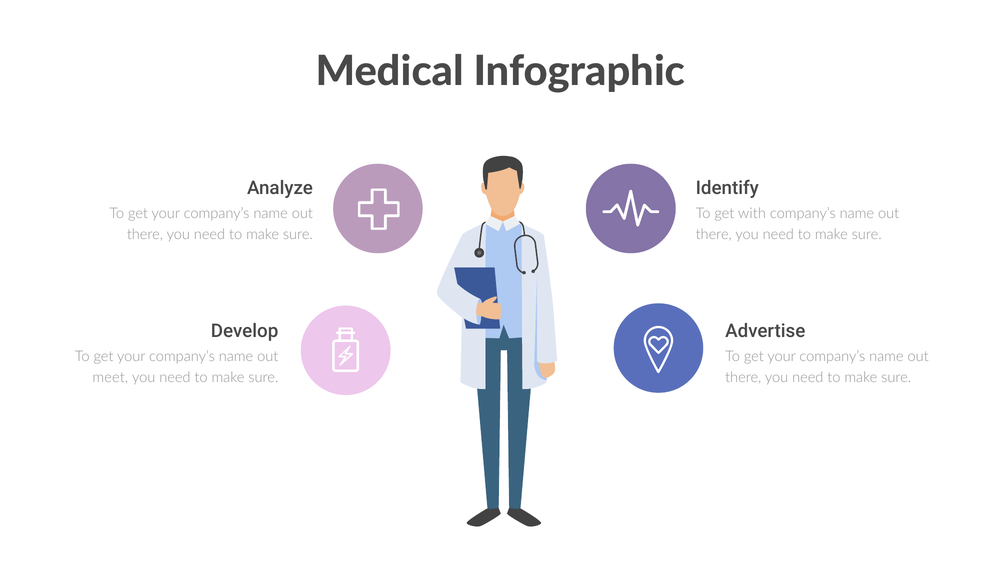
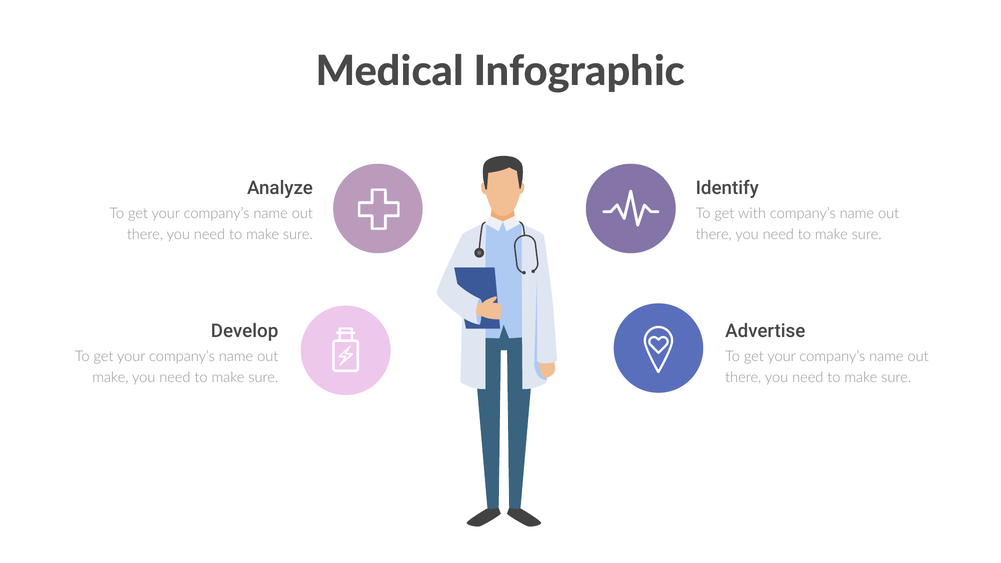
meet: meet -> make (110, 378)
